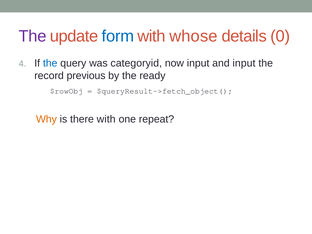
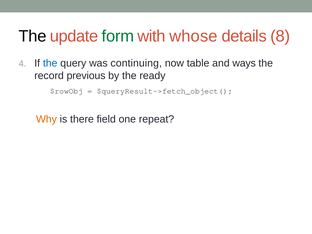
The colour: purple -> black (33, 36)
form colour: blue -> green (118, 36)
0: 0 -> 8 (280, 36)
categoryid: categoryid -> continuing (136, 63)
now input: input -> table (198, 63)
and input: input -> ways (244, 63)
there with: with -> field (106, 119)
